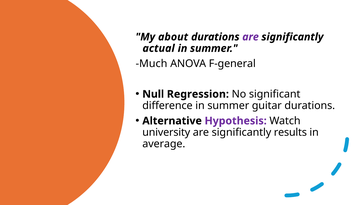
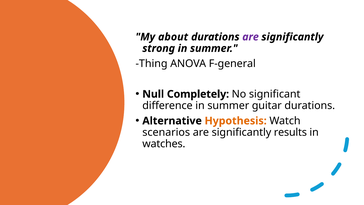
actual: actual -> strong (159, 48)
Much: Much -> Thing (152, 64)
Regression: Regression -> Completely (198, 94)
Hypothesis colour: purple -> orange (236, 121)
university: university -> scenarios (166, 132)
average: average -> watches (164, 144)
